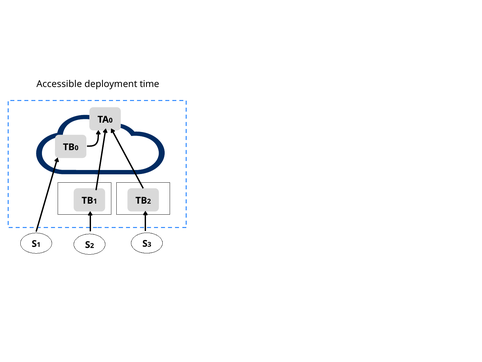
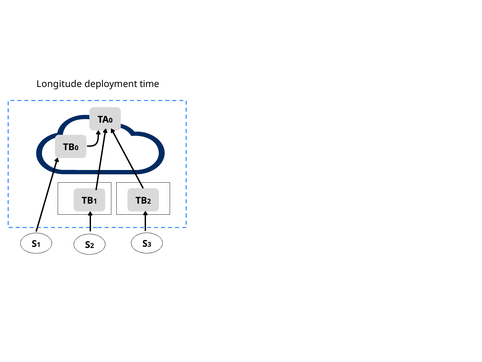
Accessible: Accessible -> Longitude (59, 84)
